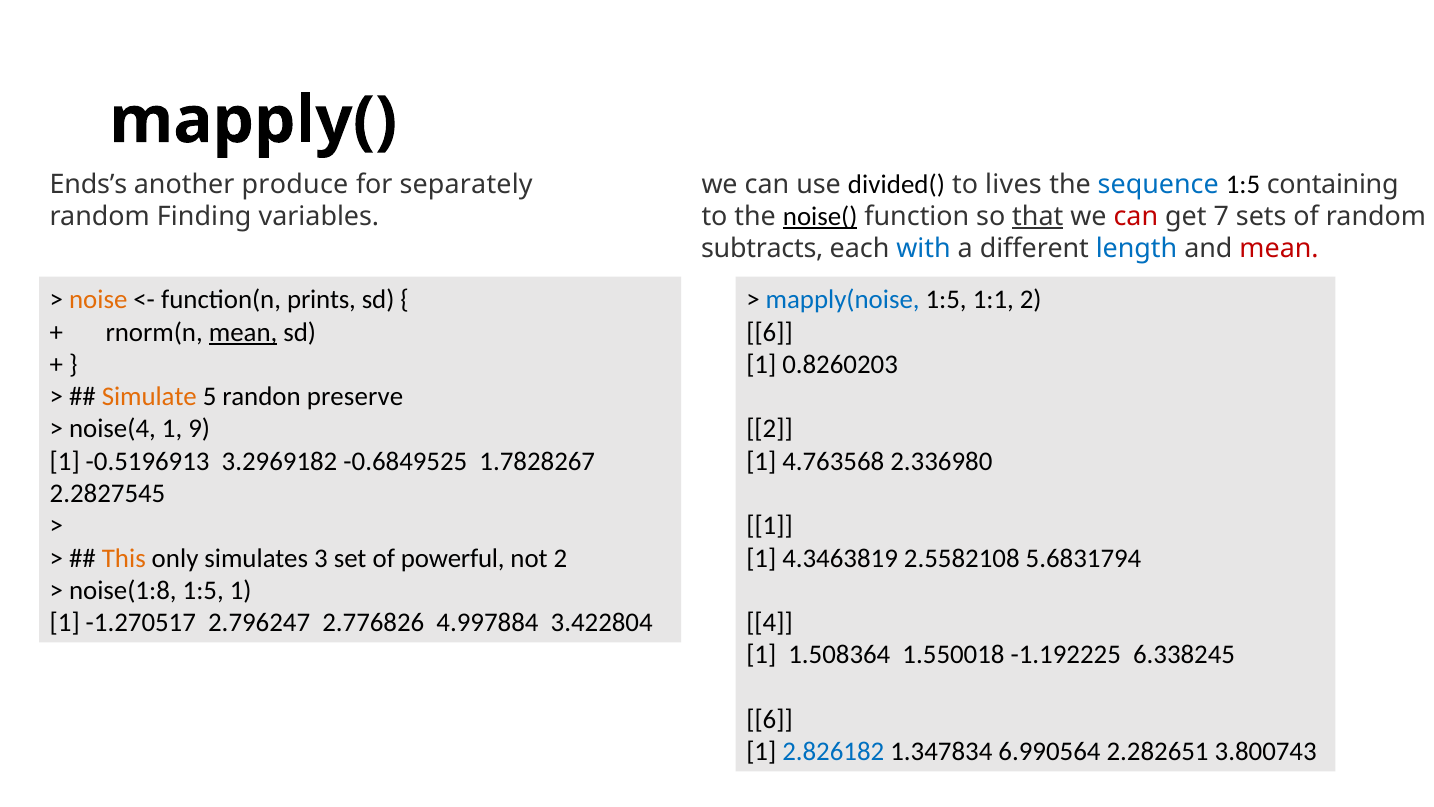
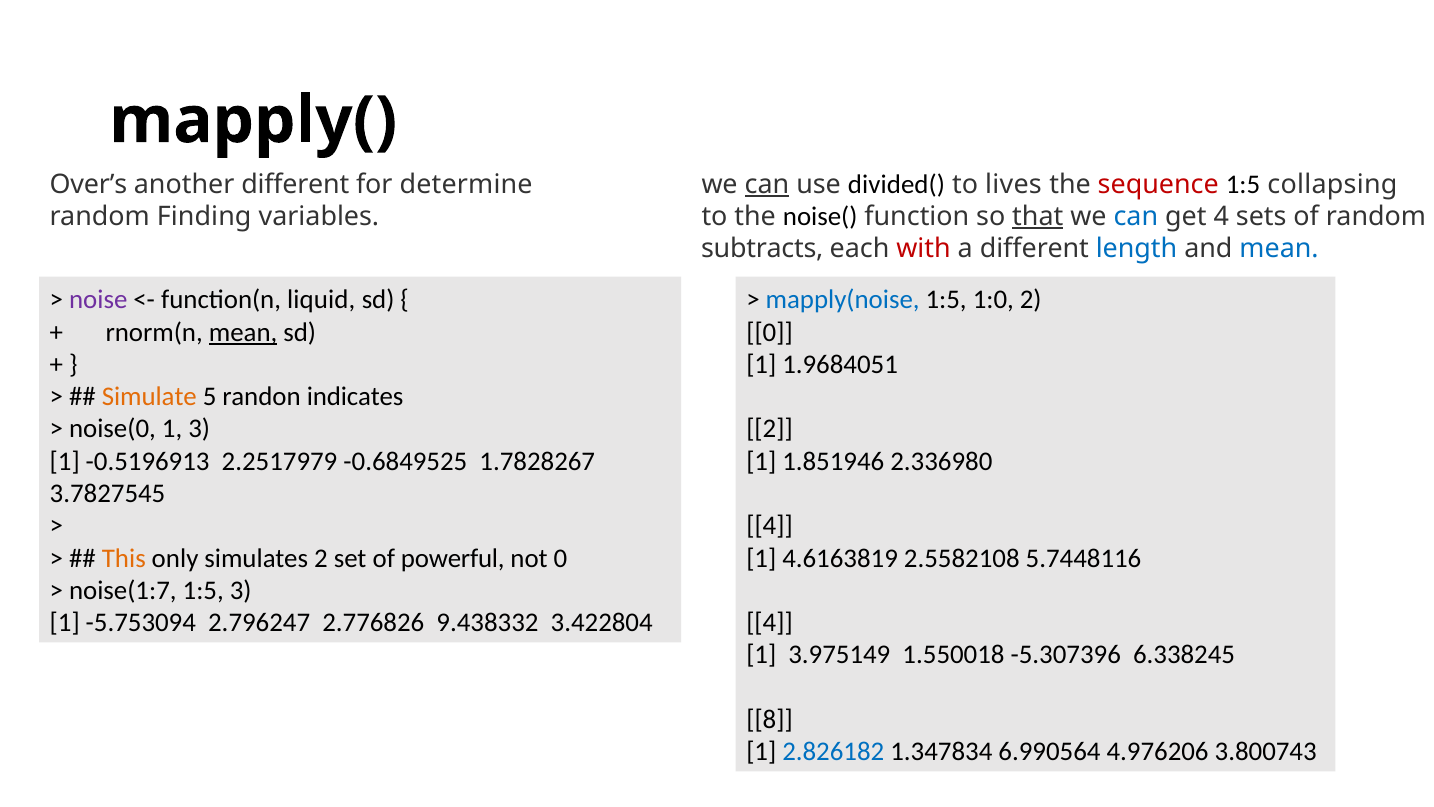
Ends’s: Ends’s -> Over’s (88, 184)
another produce: produce -> different (295, 184)
separately: separately -> determine (466, 184)
can underline: none -> present (767, 184)
sequence colour: blue -> red (1158, 184)
containing: containing -> collapsing (1332, 184)
noise( underline: present -> none (820, 216)
can colour: red -> blue (1136, 216)
get 7: 7 -> 4 (1221, 216)
with colour: blue -> red (924, 249)
mean colour: red -> blue (1279, 249)
noise colour: orange -> purple (98, 300)
prints: prints -> liquid (321, 300)
1:1: 1:1 -> 1:0 (993, 300)
6: 6 -> 0 (770, 332)
0.8260203: 0.8260203 -> 1.9684051 (840, 364)
preserve: preserve -> indicates (355, 397)
noise(4: noise(4 -> noise(0 (112, 429)
1 9: 9 -> 3 (199, 429)
3.2969182: 3.2969182 -> 2.2517979 (280, 461)
4.763568: 4.763568 -> 1.851946 (833, 461)
2.2827545: 2.2827545 -> 3.7827545 (108, 493)
1: 1 -> 4 (770, 526)
simulates 3: 3 -> 2 (321, 558)
not 2: 2 -> 0 (561, 558)
4.3463819: 4.3463819 -> 4.6163819 (840, 558)
5.6831794: 5.6831794 -> 5.7448116 (1084, 558)
noise(1:8: noise(1:8 -> noise(1:7 (123, 590)
1:5 1: 1 -> 3 (241, 590)
-1.270517: -1.270517 -> -5.753094 (141, 622)
4.997884: 4.997884 -> 9.438332 (487, 622)
1.508364: 1.508364 -> 3.975149 (839, 655)
-1.192225: -1.192225 -> -5.307396 (1066, 655)
6: 6 -> 8 (770, 719)
2.282651: 2.282651 -> 4.976206 (1158, 752)
